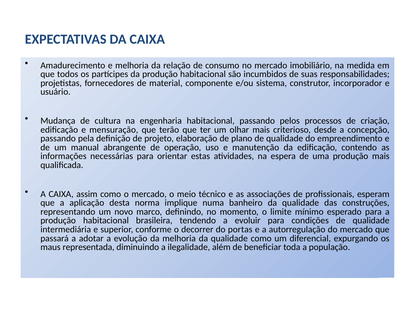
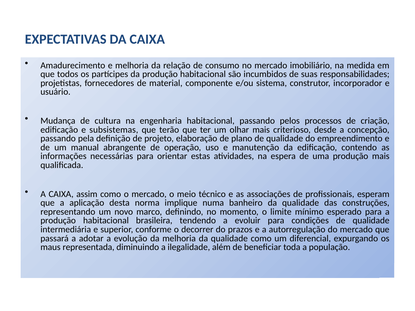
mensuração: mensuração -> subsistemas (114, 130)
portas: portas -> prazos (240, 230)
